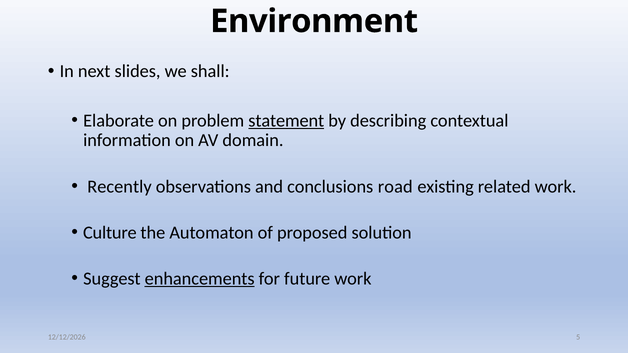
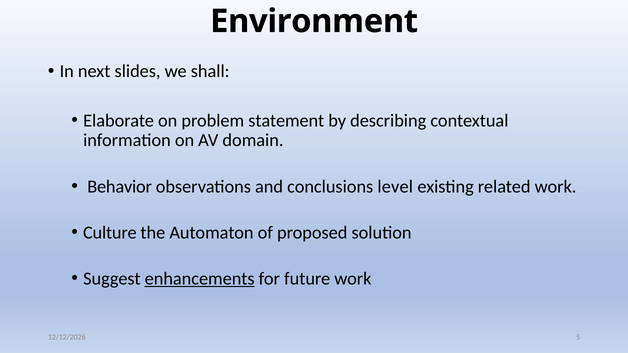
statement underline: present -> none (286, 121)
Recently: Recently -> Behavior (120, 187)
road: road -> level (395, 187)
